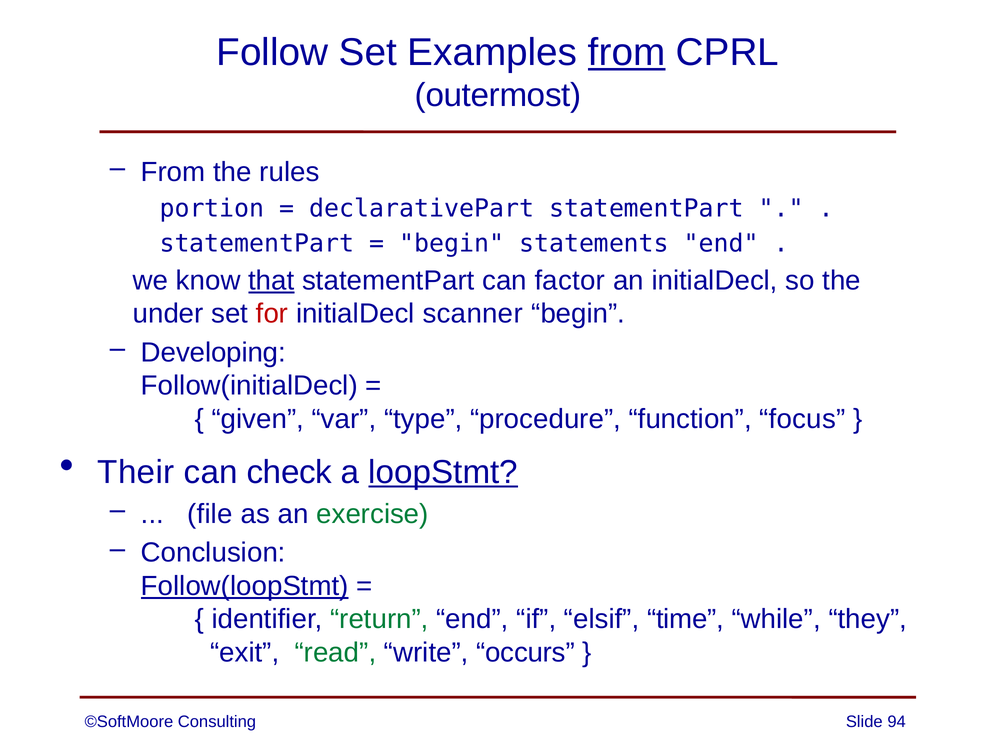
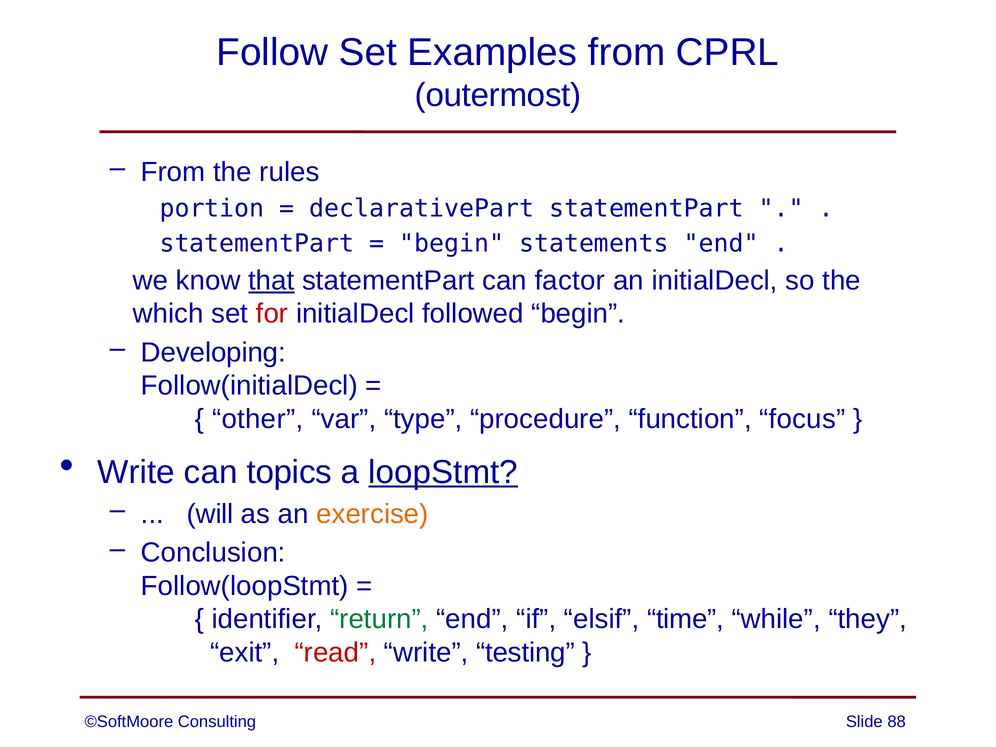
from underline: present -> none (627, 53)
under: under -> which (168, 314)
scanner: scanner -> followed (473, 314)
given: given -> other (258, 419)
Their: Their -> Write (136, 472)
check: check -> topics (289, 472)
file: file -> will (210, 514)
exercise colour: green -> orange (372, 514)
Follow(loopStmt underline: present -> none (245, 586)
read colour: green -> red (335, 652)
occurs: occurs -> testing (525, 652)
94: 94 -> 88 (897, 722)
